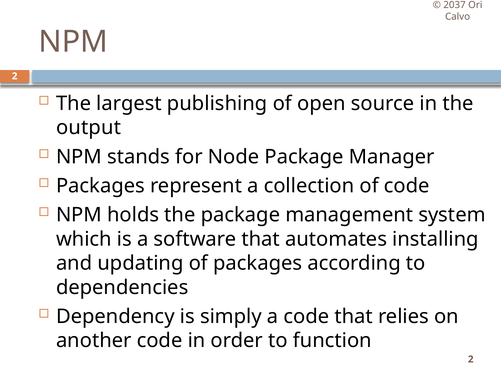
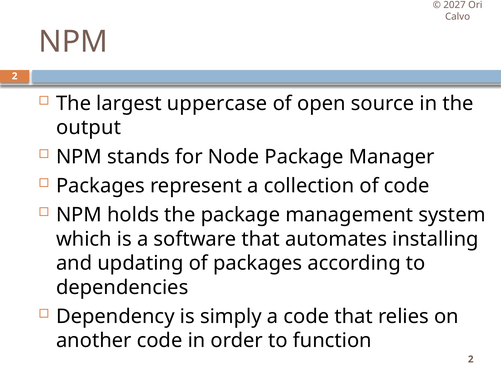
2037: 2037 -> 2027 (455, 5)
publishing: publishing -> uppercase (217, 104)
